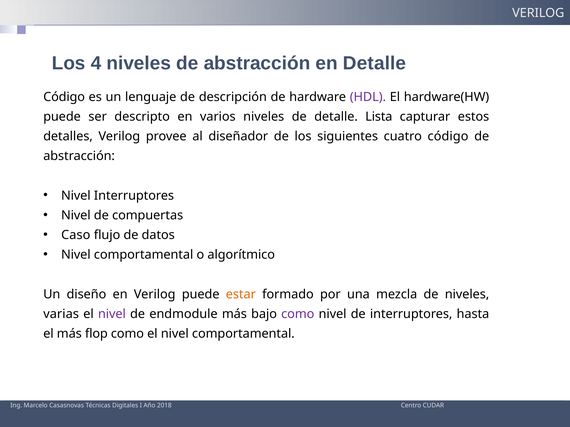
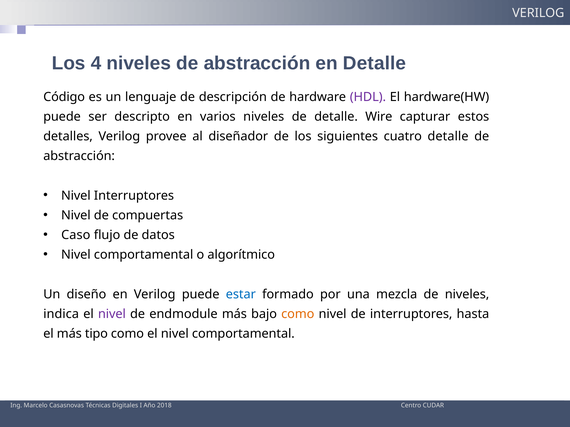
Lista: Lista -> Wire (379, 117)
cuatro código: código -> detalle (448, 137)
estar colour: orange -> blue (241, 295)
varias: varias -> indica (61, 314)
como colour: purple -> orange (298, 314)
flop: flop -> tipo (96, 334)
